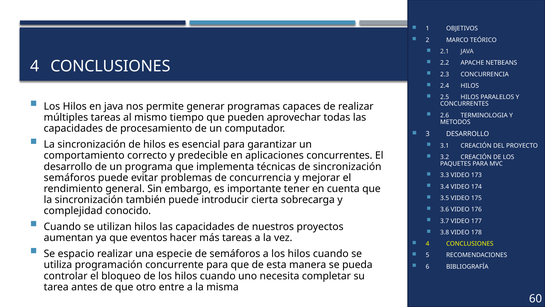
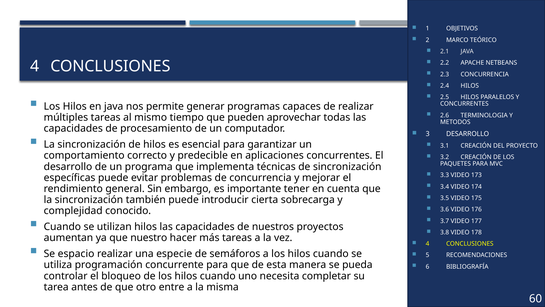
semáforos: semáforos -> específicas (70, 177)
eventos: eventos -> nuestro (149, 238)
